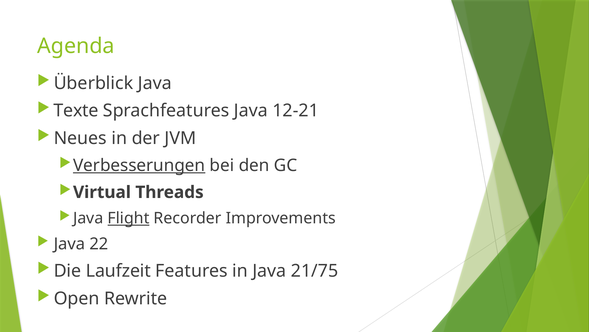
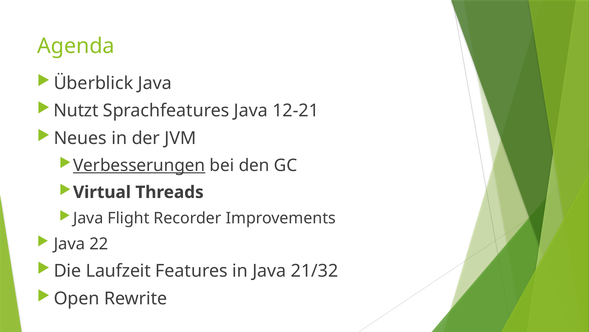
Texte: Texte -> Nutzt (76, 111)
Flight underline: present -> none (128, 218)
21/75: 21/75 -> 21/32 (315, 270)
